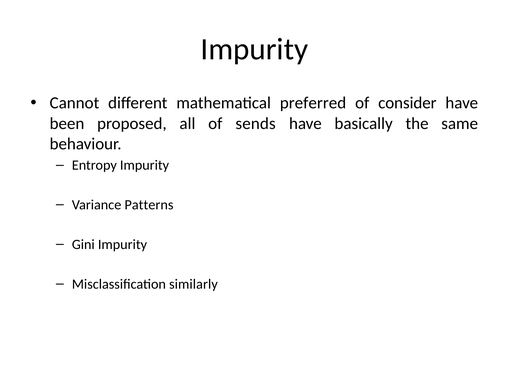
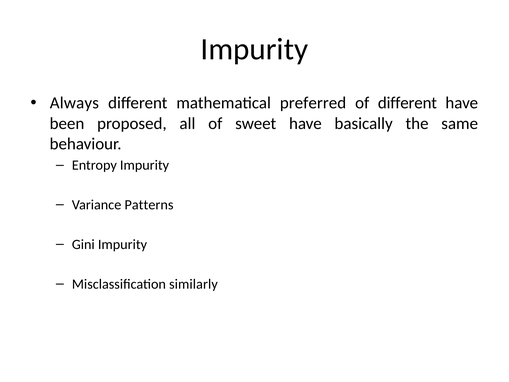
Cannot: Cannot -> Always (74, 103)
of consider: consider -> different (407, 103)
sends: sends -> sweet (256, 123)
